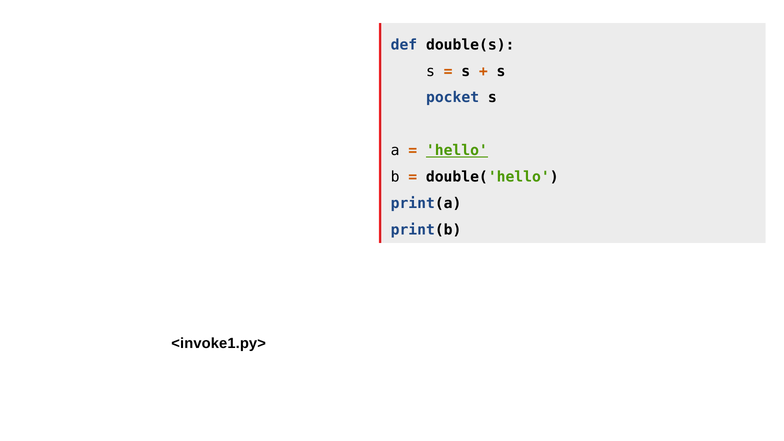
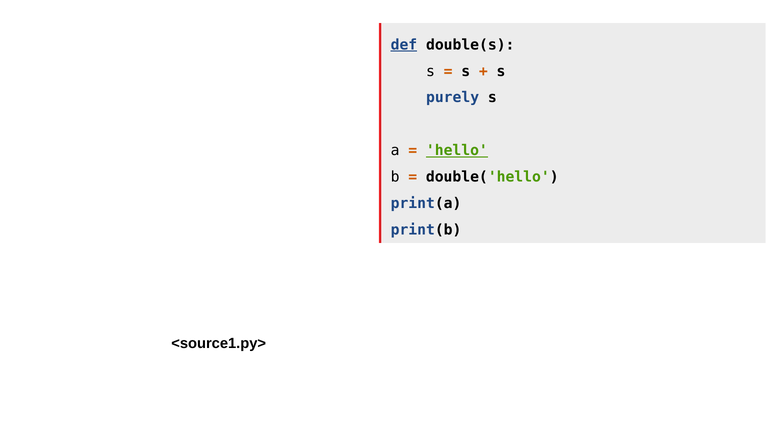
def underline: none -> present (404, 45)
pocket: pocket -> purely (453, 98)
<invoke1.py>: <invoke1.py> -> <source1.py> (219, 344)
